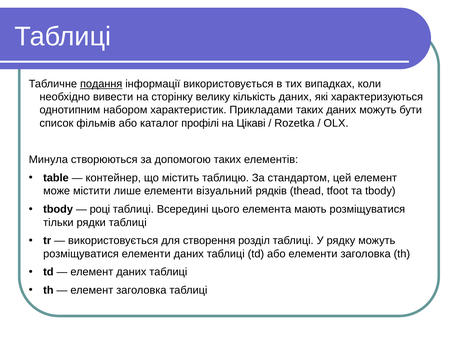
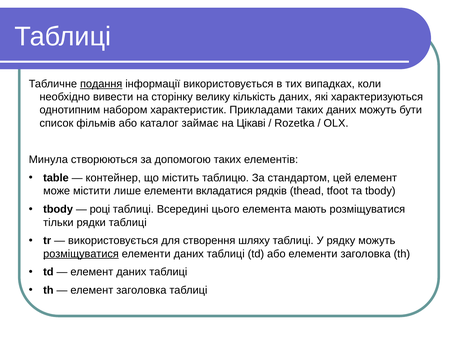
профілі: профілі -> займає (200, 123)
візуальний: візуальний -> вкладатися (224, 191)
розділ: розділ -> шляху (254, 240)
розміщуватися underline: none -> present (81, 253)
